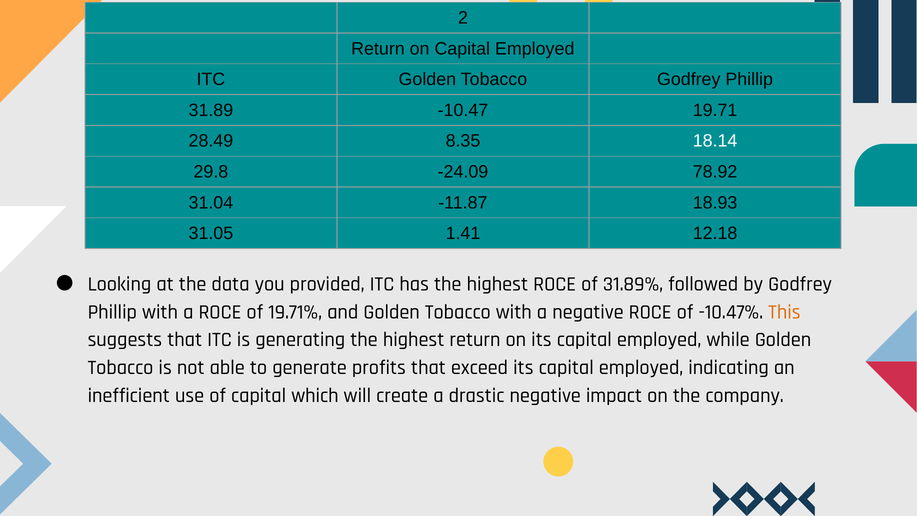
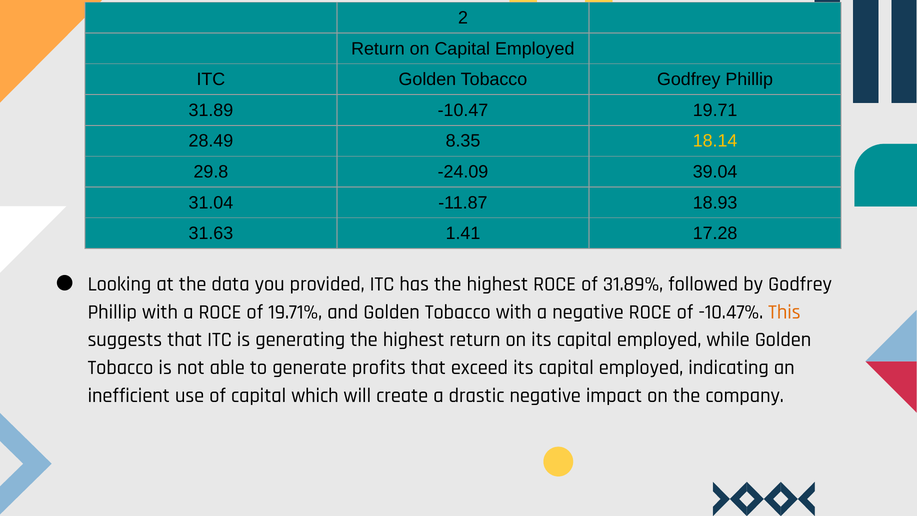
18.14 colour: white -> yellow (715, 141)
78.92: 78.92 -> 39.04 (715, 172)
31.05: 31.05 -> 31.63 (211, 233)
12.18: 12.18 -> 17.28 (715, 233)
